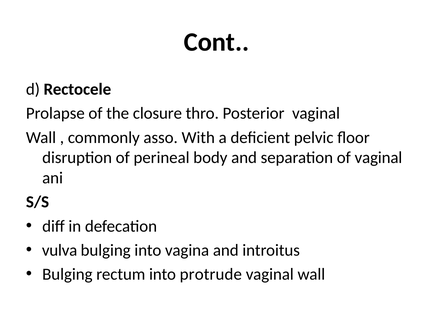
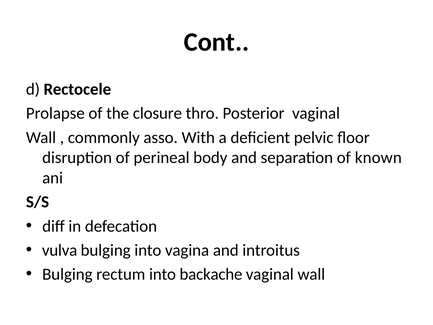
of vaginal: vaginal -> known (378, 158)
protrude: protrude -> backache (211, 274)
